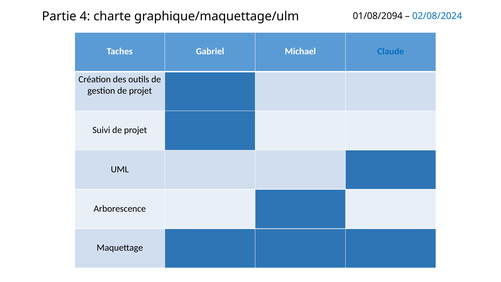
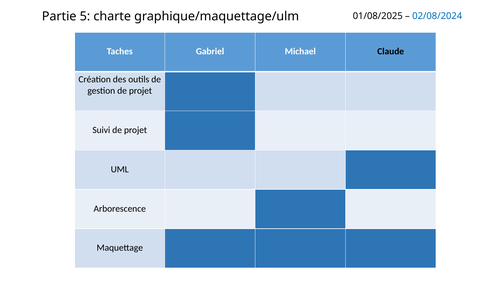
4: 4 -> 5 (85, 16)
01/08/2094: 01/08/2094 -> 01/08/2025 (378, 16)
Claude colour: blue -> black (391, 52)
